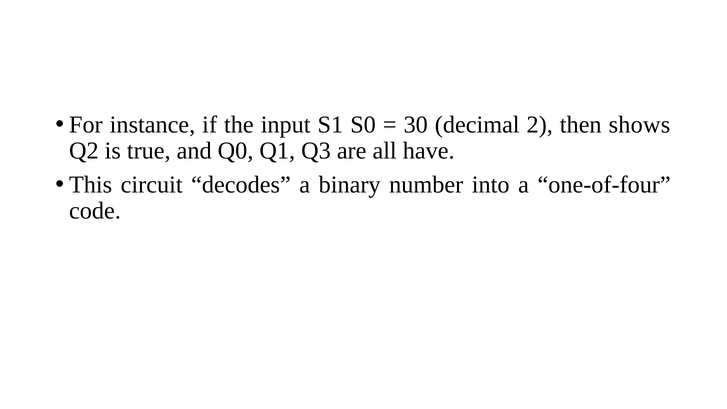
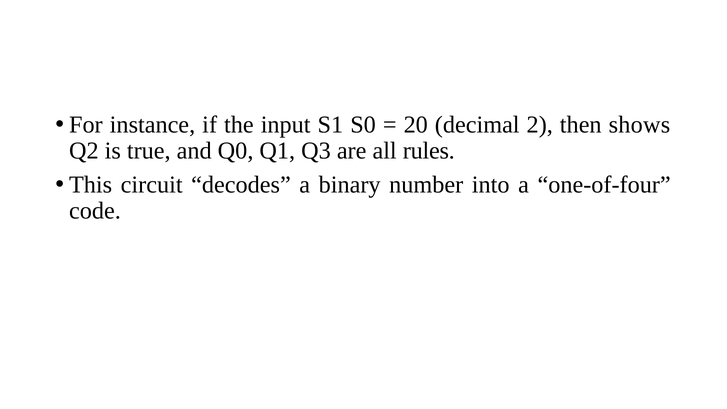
30: 30 -> 20 (416, 125)
have: have -> rules (429, 151)
